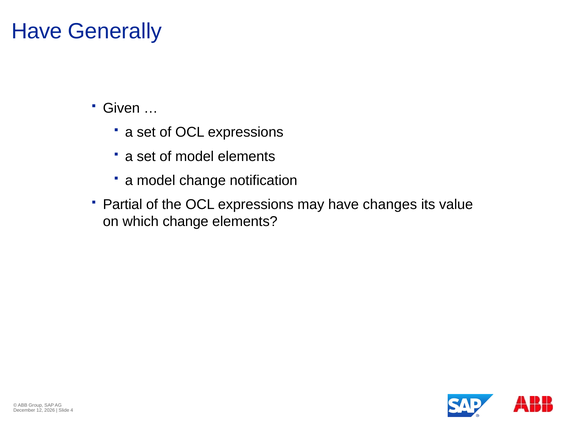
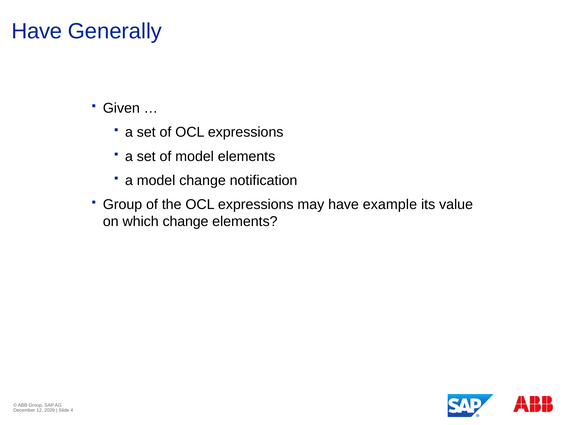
Partial: Partial -> Group (123, 205)
changes: changes -> example (390, 205)
